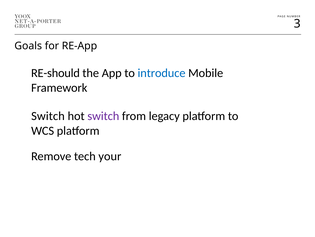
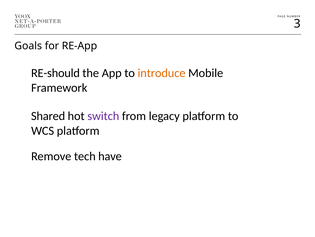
introduce colour: blue -> orange (162, 73)
Switch: Switch -> Shared (48, 116)
your: your -> have (110, 156)
